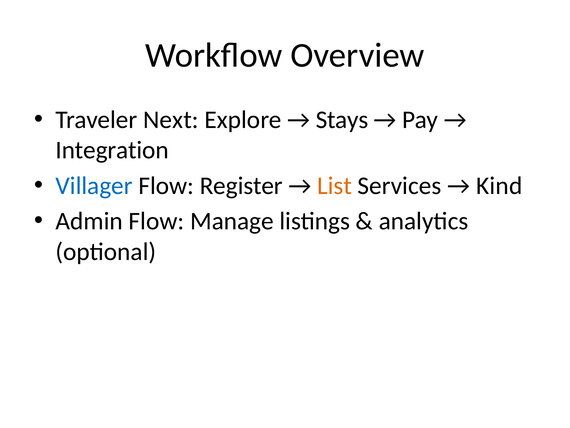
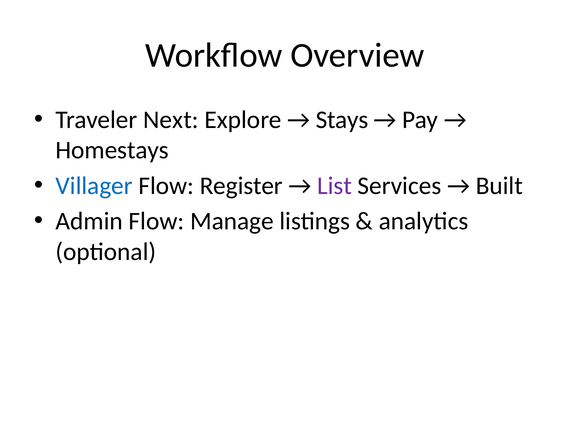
Integration: Integration -> Homestays (112, 150)
List colour: orange -> purple (334, 185)
Kind: Kind -> Built (499, 185)
